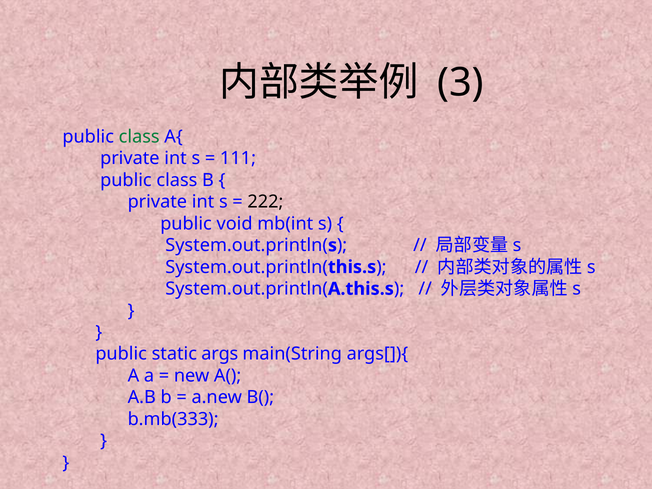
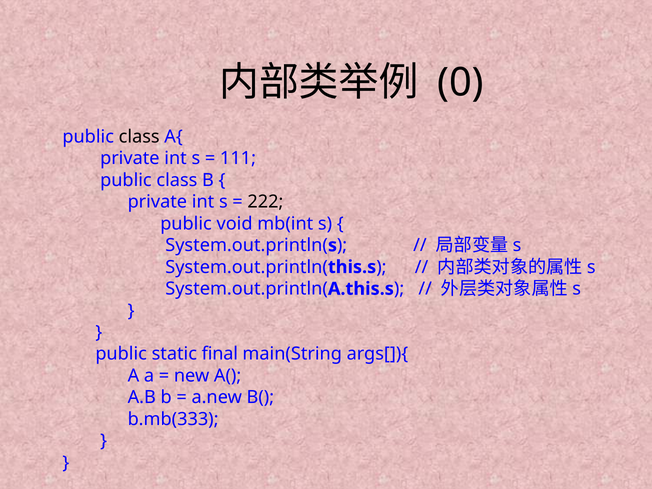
3: 3 -> 0 (460, 83)
class colour: green -> black (139, 137)
args: args -> final (220, 354)
